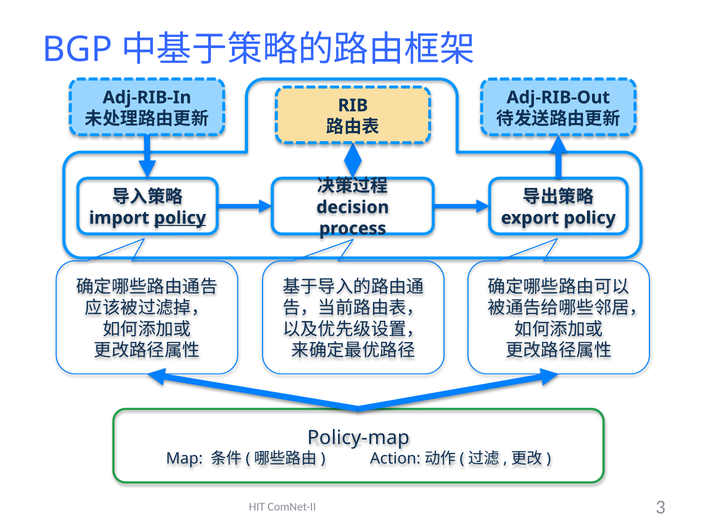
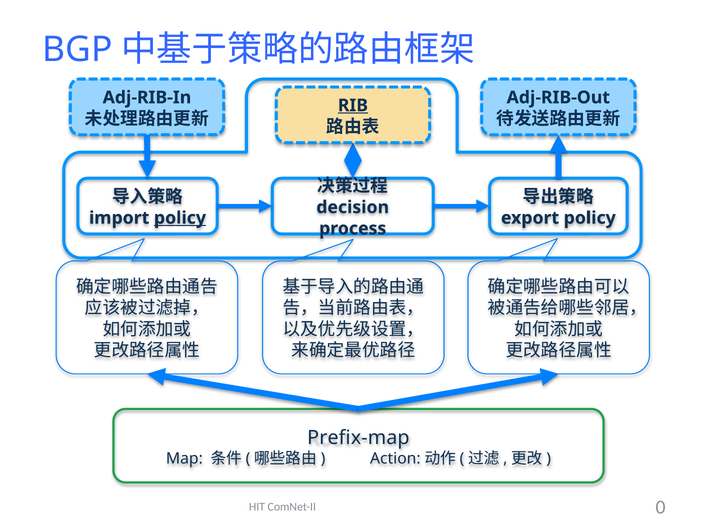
RIB underline: none -> present (353, 105)
Policy-map: Policy-map -> Prefix-map (358, 438)
3: 3 -> 0 (661, 507)
